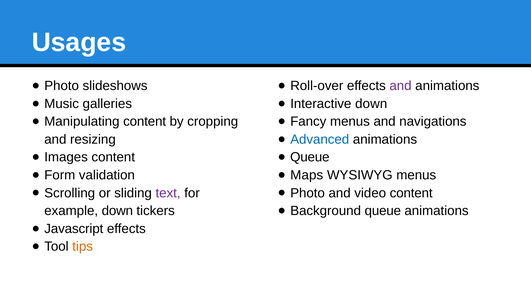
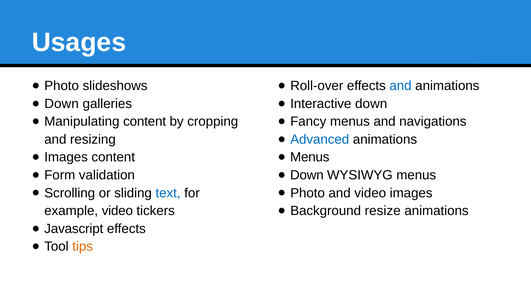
and colour: purple -> blue (401, 86)
Music: Music -> Down (62, 104)
Queue: Queue -> Menus (310, 157)
Maps: Maps -> Down (307, 175)
text colour: purple -> blue (168, 193)
video content: content -> images (411, 193)
Background queue: queue -> resize (383, 211)
example down: down -> video (117, 211)
